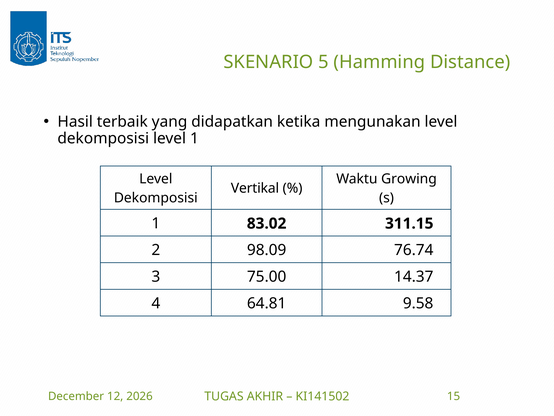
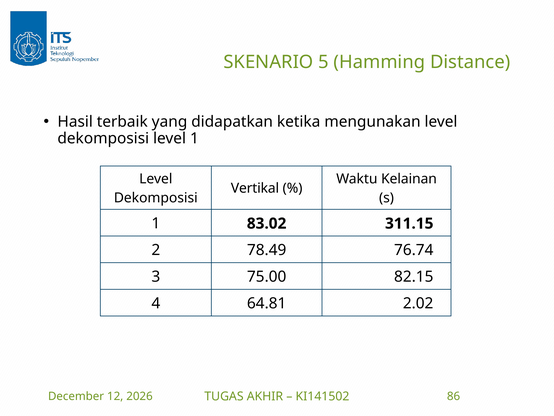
Growing: Growing -> Kelainan (409, 179)
98.09: 98.09 -> 78.49 (267, 250)
14.37: 14.37 -> 82.15 (414, 276)
9.58: 9.58 -> 2.02 (418, 303)
15: 15 -> 86 (454, 396)
